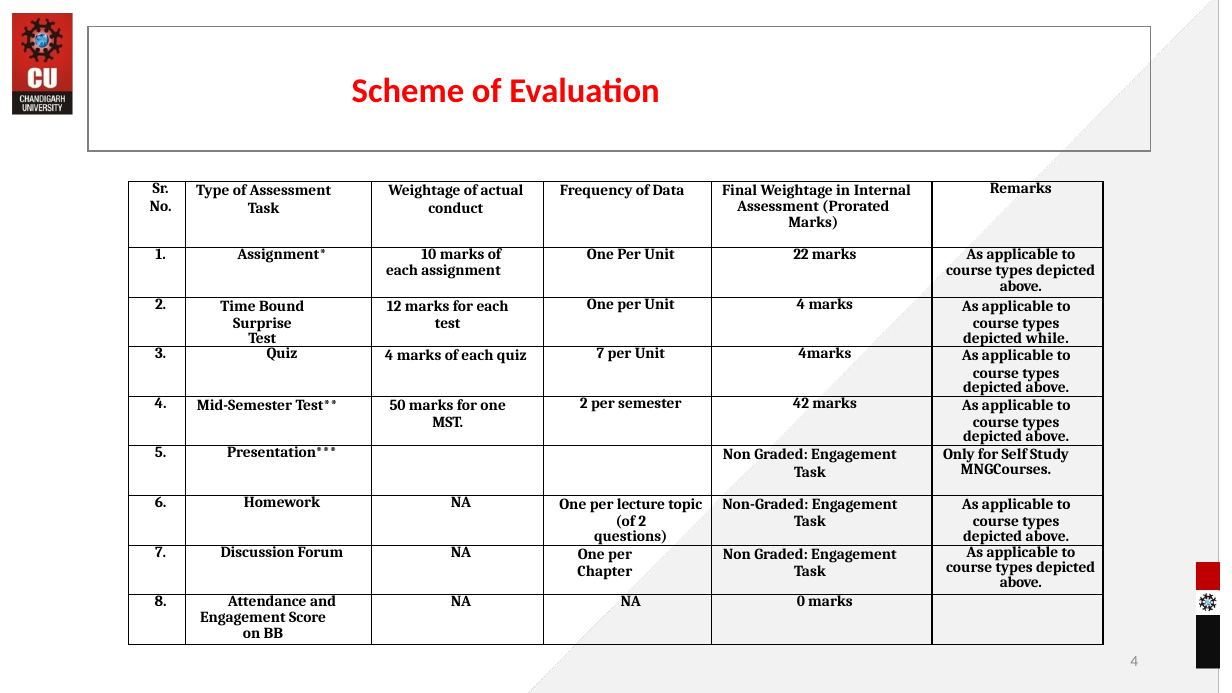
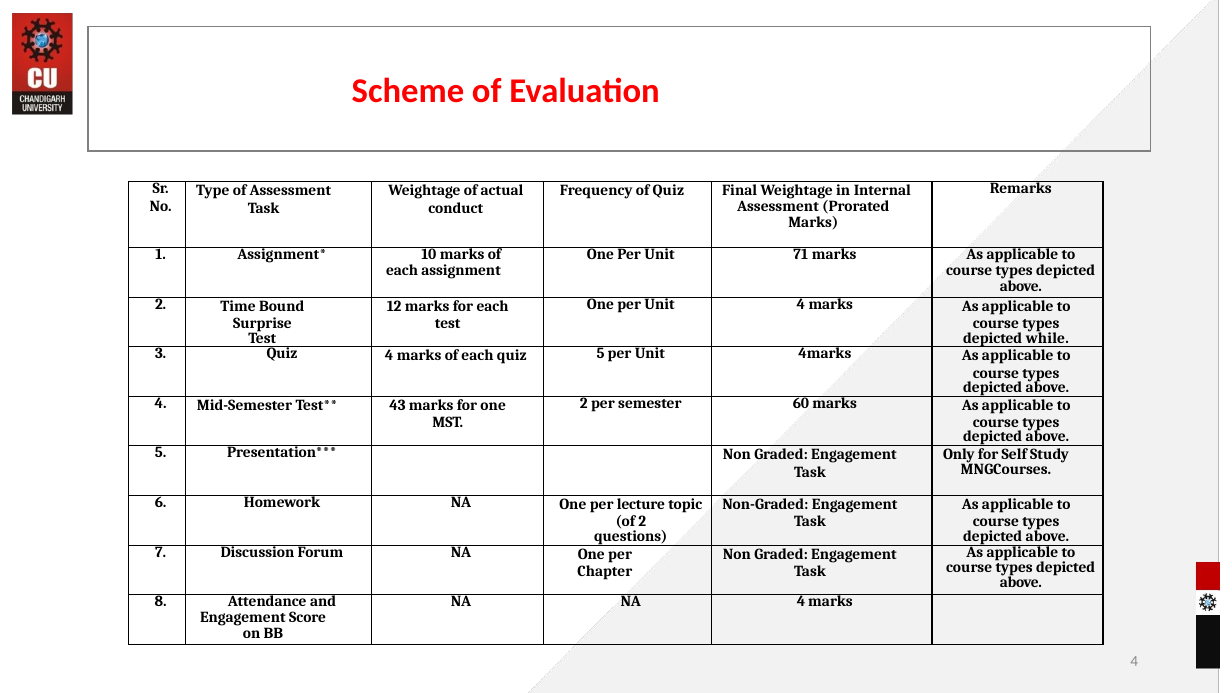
of Data: Data -> Quiz (668, 191)
22: 22 -> 71 (801, 255)
quiz 7: 7 -> 5 (601, 354)
50: 50 -> 43 (398, 405)
42: 42 -> 60 (801, 403)
NA 0: 0 -> 4 (801, 601)
